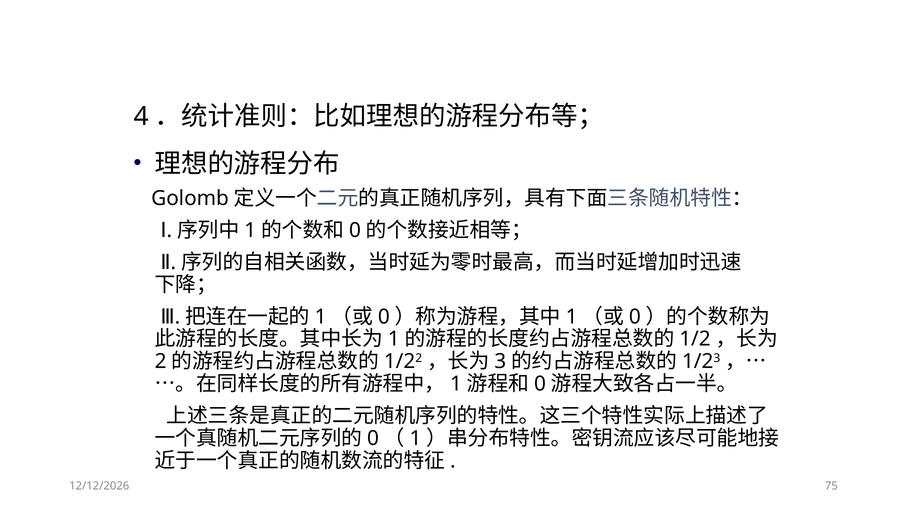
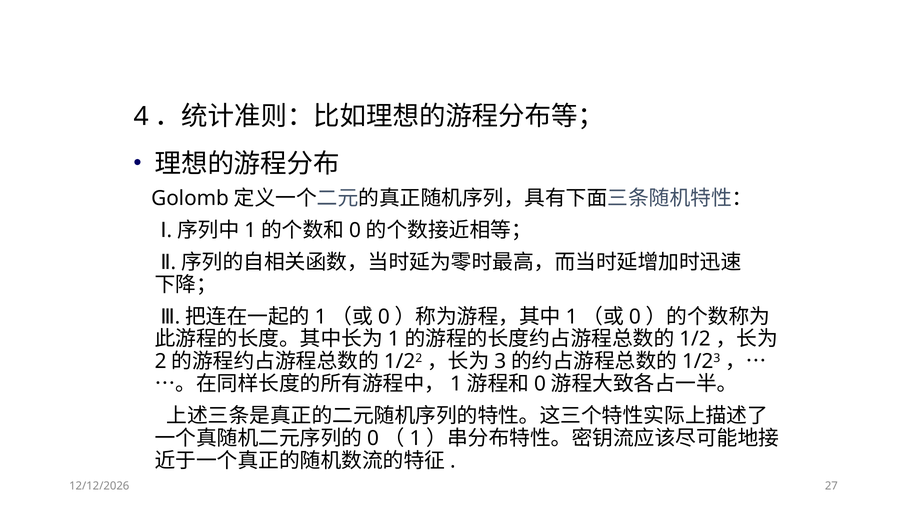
75: 75 -> 27 (831, 486)
